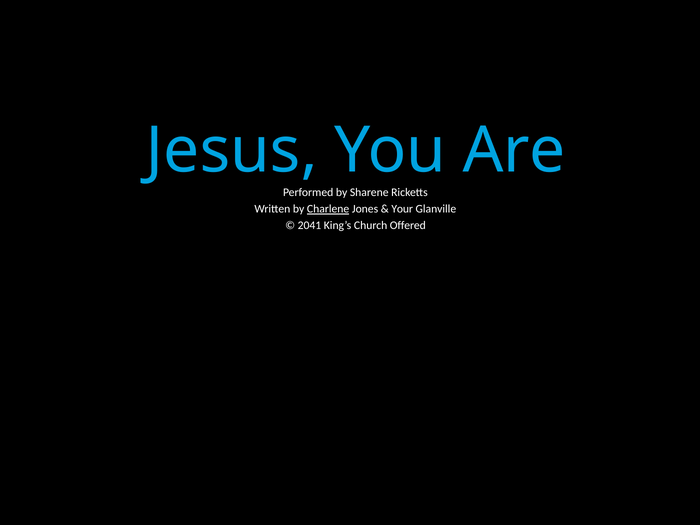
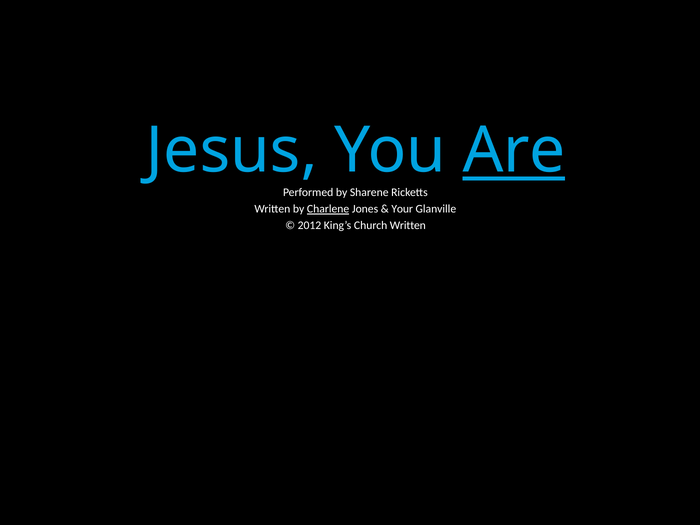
Are underline: none -> present (514, 151)
2041: 2041 -> 2012 (309, 225)
Church Offered: Offered -> Written (408, 225)
